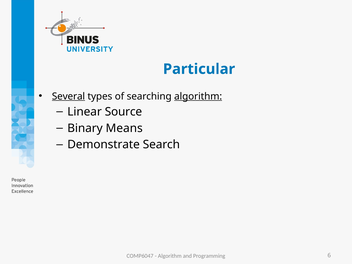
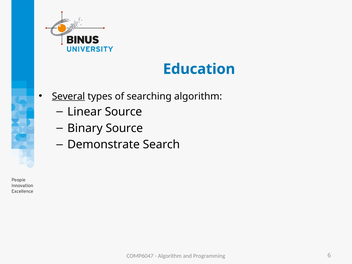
Particular: Particular -> Education (199, 69)
algorithm underline: present -> none (198, 96)
Binary Means: Means -> Source (124, 128)
